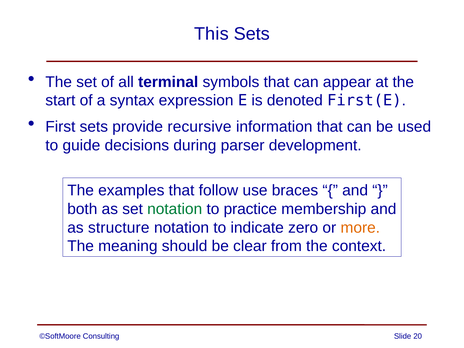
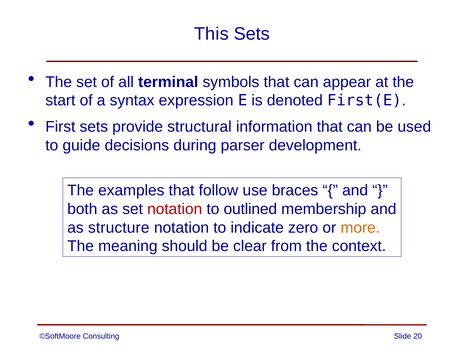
recursive: recursive -> structural (199, 127)
notation colour: green -> red (175, 209)
practice: practice -> outlined (250, 209)
